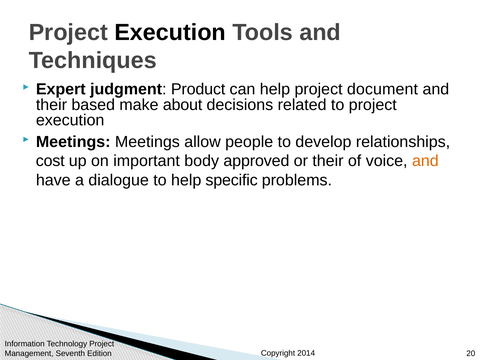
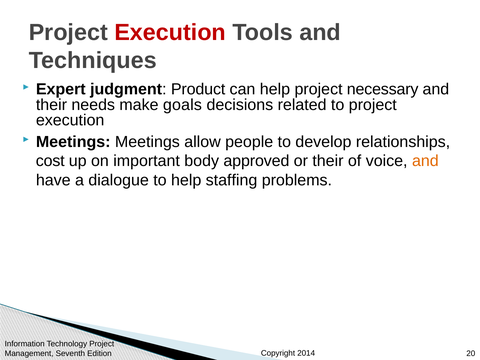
Execution colour: black -> red (170, 32)
document: document -> necessary (383, 89)
based: based -> needs (93, 105)
about: about -> goals (182, 105)
specific: specific -> staffing (232, 180)
